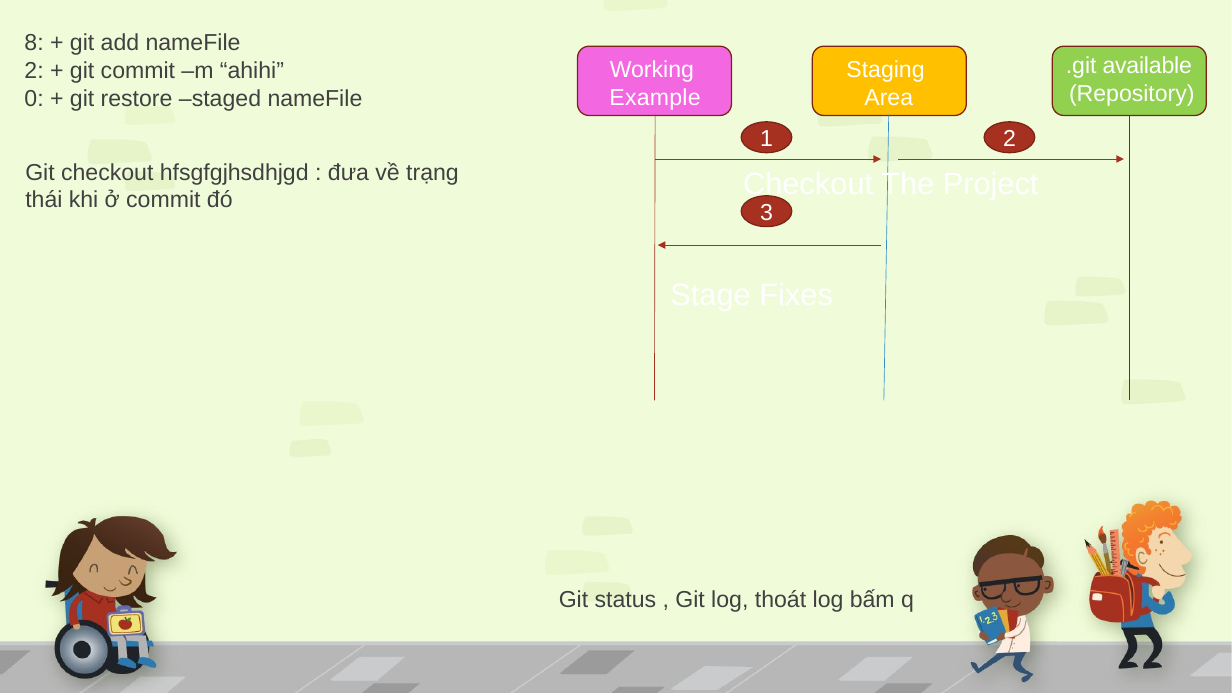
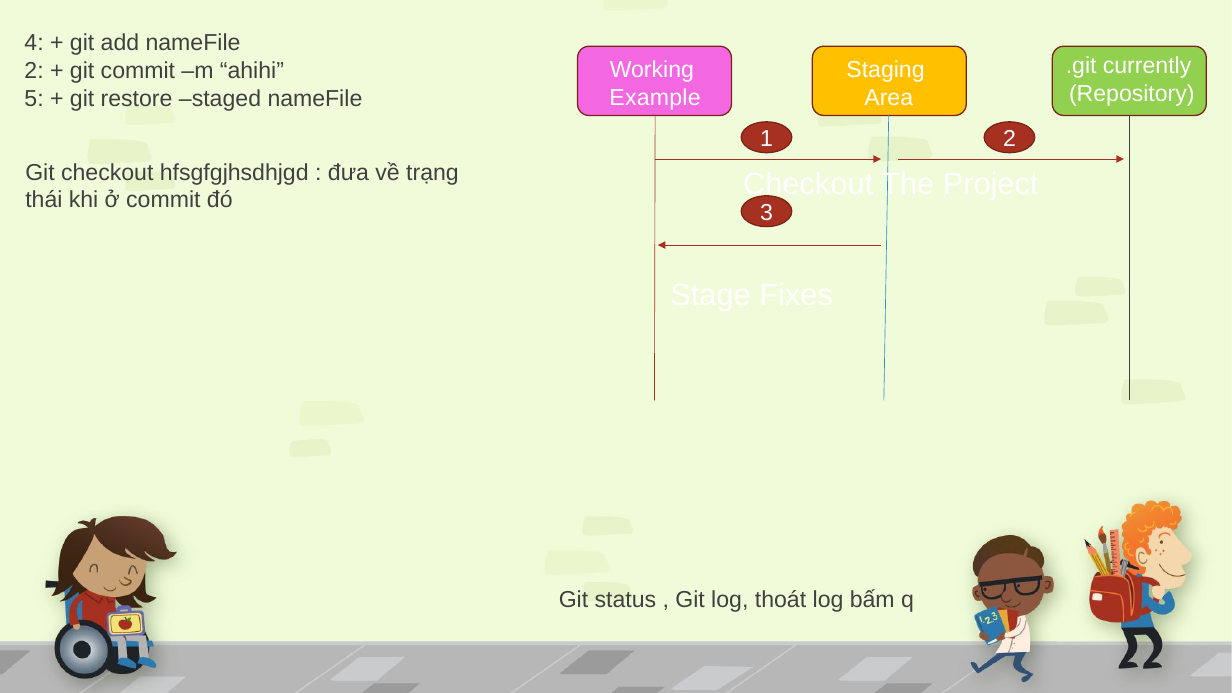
8: 8 -> 4 (34, 43)
available: available -> currently (1147, 66)
0: 0 -> 5 (34, 99)
